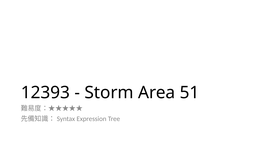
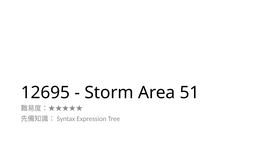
12393: 12393 -> 12695 (45, 92)
